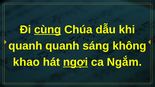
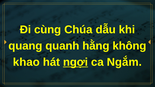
cùng underline: present -> none (48, 30)
quanh: quanh -> quang (25, 46)
sáng: sáng -> hằng (96, 46)
